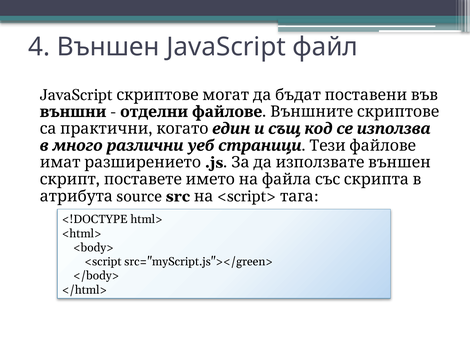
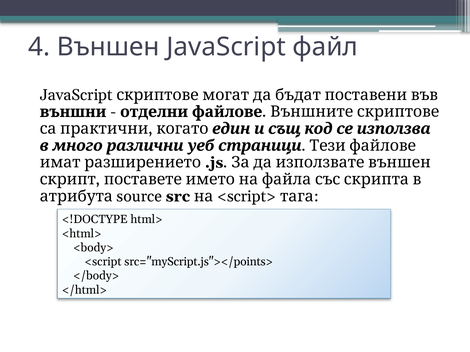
src="myScript.js"></green>: src="myScript.js"></green> -> src="myScript.js"></points> (199, 262)
